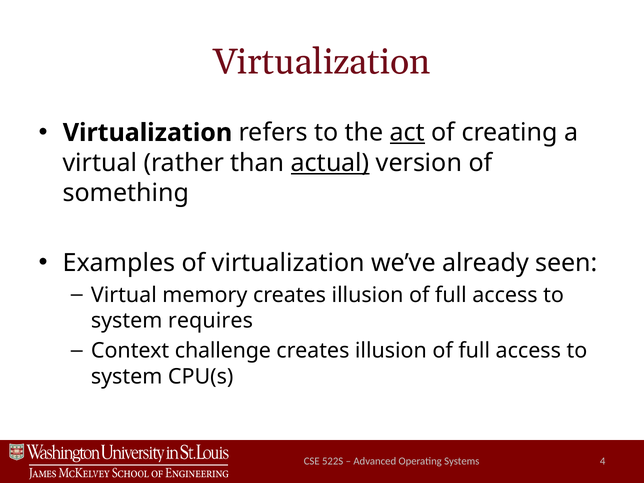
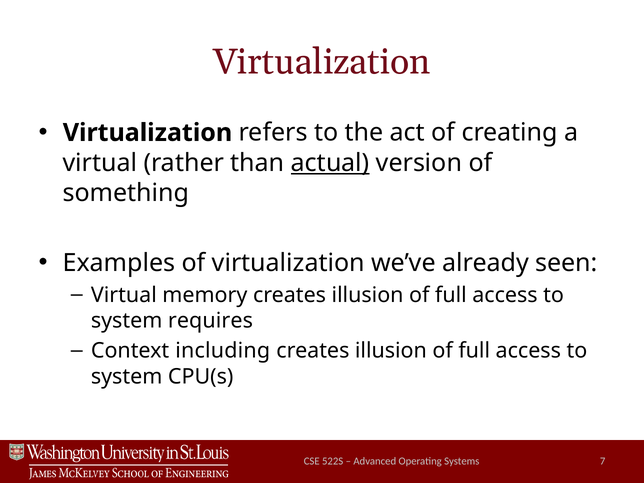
act underline: present -> none (407, 133)
challenge: challenge -> including (223, 351)
4: 4 -> 7 (603, 461)
